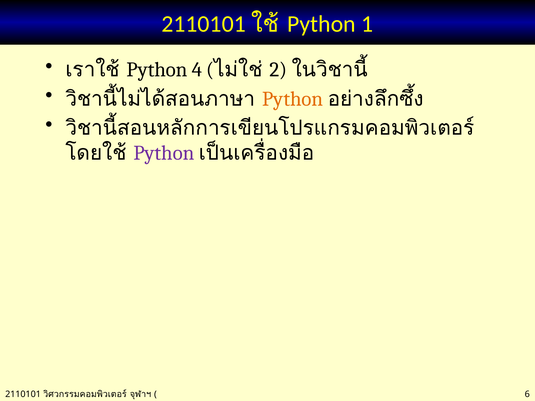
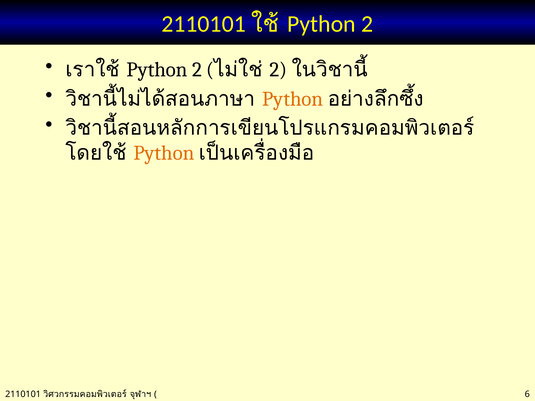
1: 1 -> 2 (367, 24)
4: 4 -> 2 (197, 70)
Python colour: purple -> orange (164, 153)
